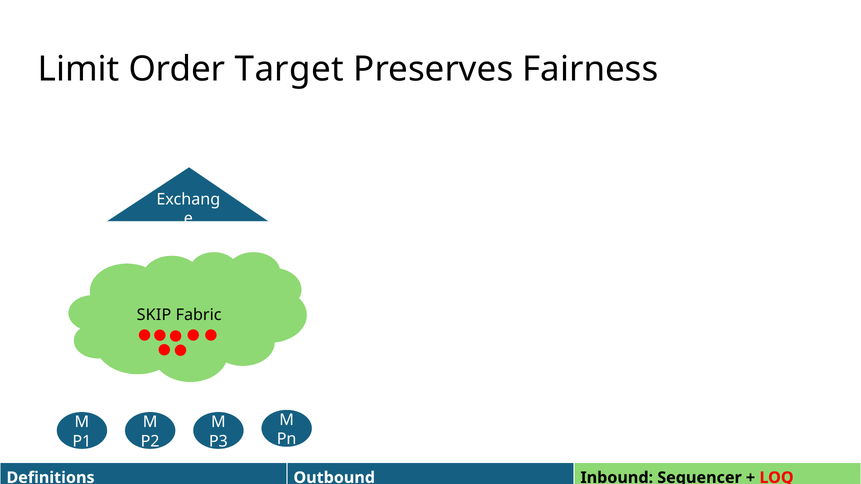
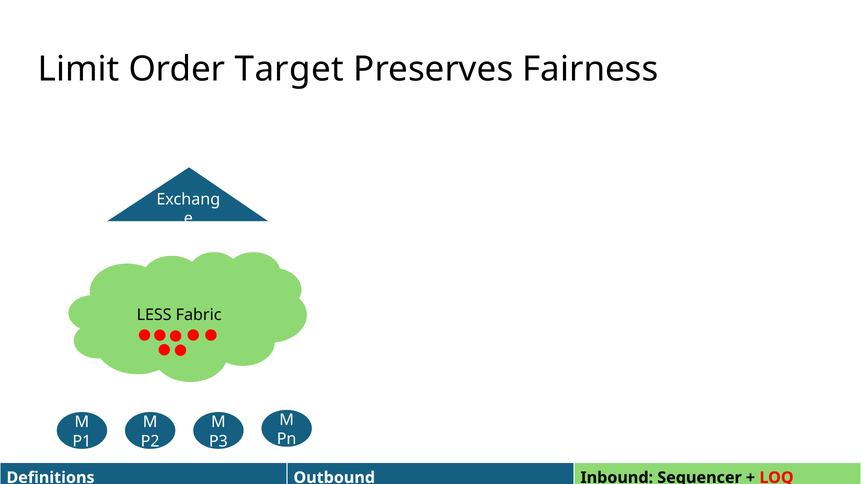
SKIP: SKIP -> LESS (154, 315)
